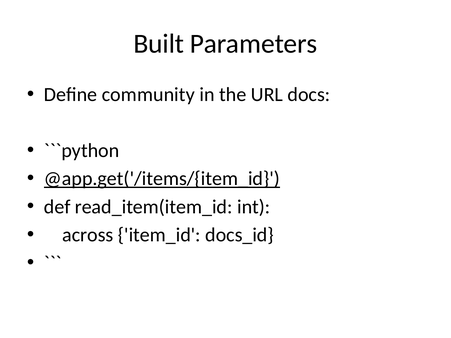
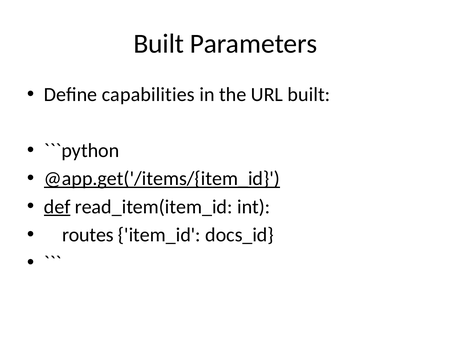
community: community -> capabilities (148, 95)
URL docs: docs -> built (309, 95)
def underline: none -> present (57, 207)
across: across -> routes (88, 235)
